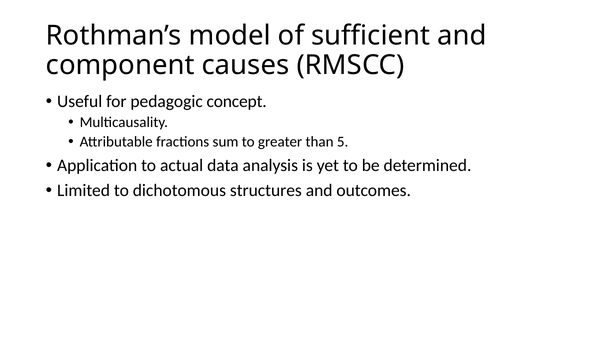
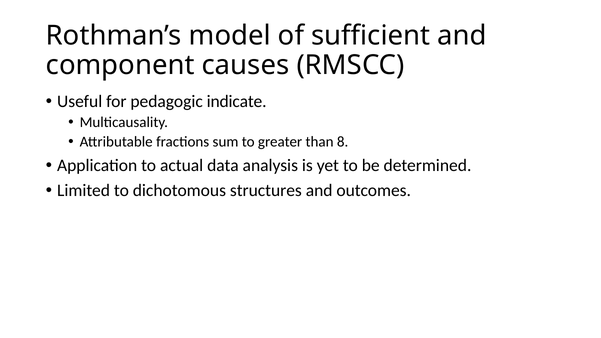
concept: concept -> indicate (237, 102)
5: 5 -> 8 (343, 142)
